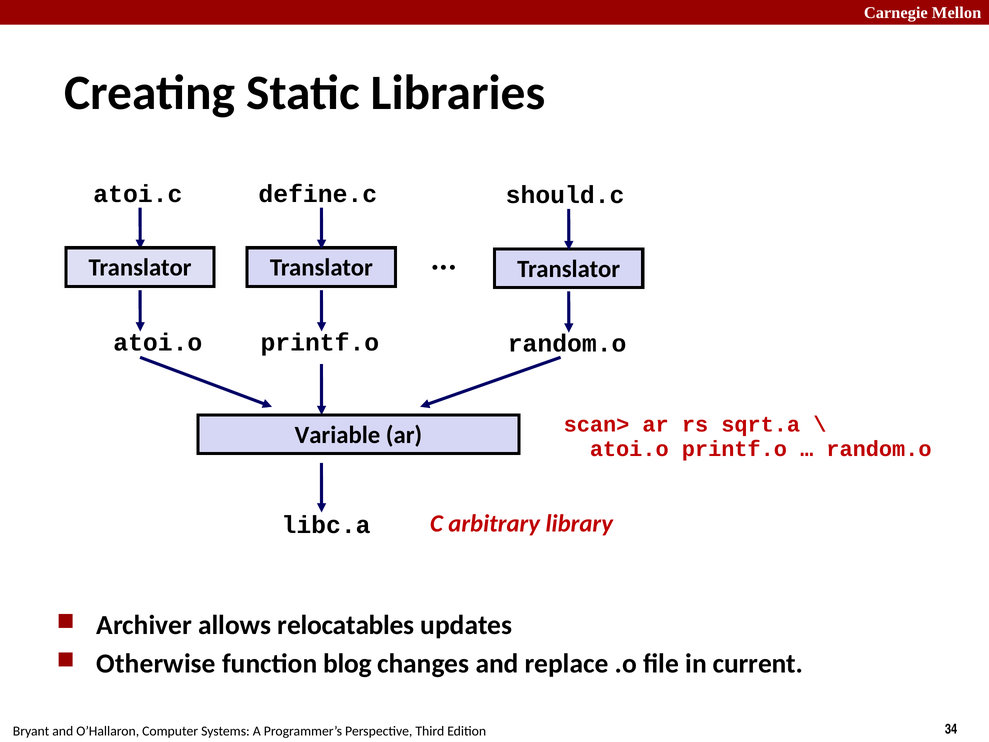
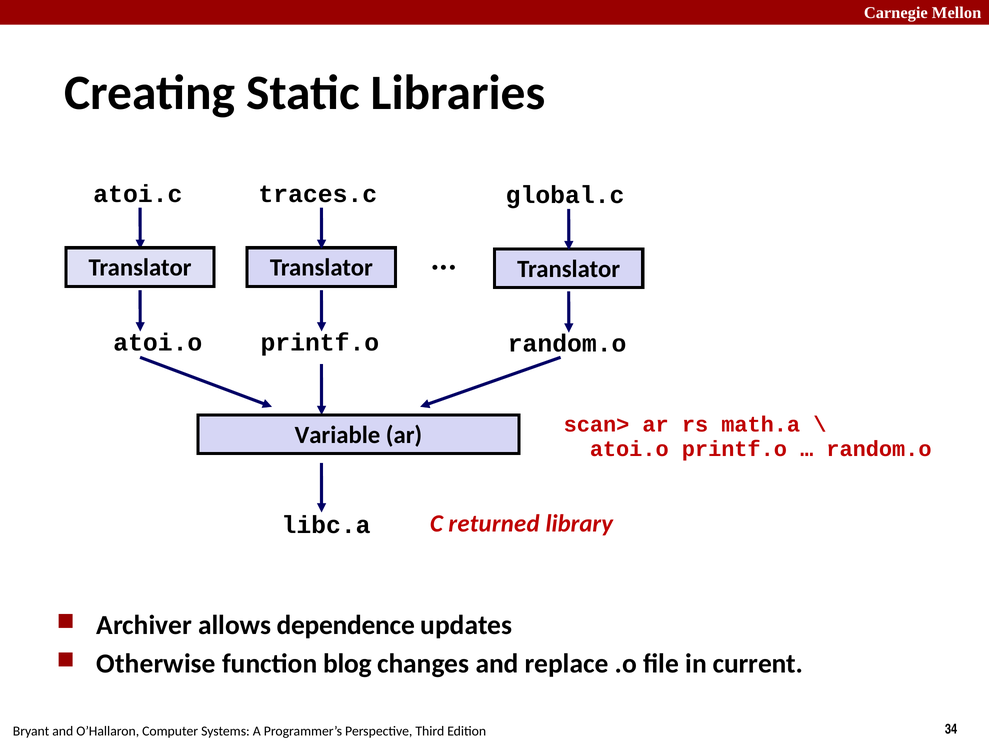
define.c: define.c -> traces.c (318, 194)
should.c: should.c -> global.c (565, 195)
sqrt.a: sqrt.a -> math.a (761, 424)
arbitrary: arbitrary -> returned (494, 524)
relocatables: relocatables -> dependence (346, 625)
